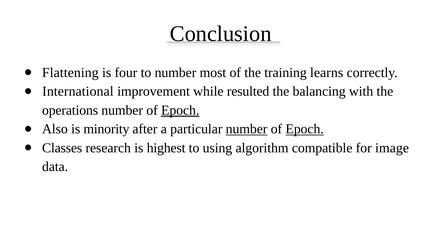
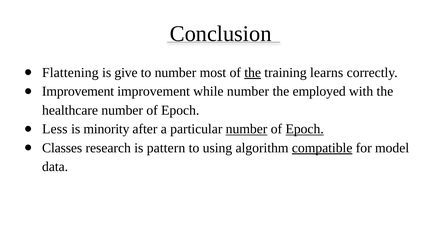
four: four -> give (126, 72)
the underline: none -> present (253, 72)
International: International -> Improvement (78, 91)
while resulted: resulted -> number (248, 91)
balancing: balancing -> employed (319, 91)
operations: operations -> healthcare (70, 110)
Epoch underline: present -> none (180, 110)
Also: Also -> Less (55, 129)
highest: highest -> pattern (166, 148)
compatible underline: none -> present (322, 148)
image: image -> model (392, 148)
